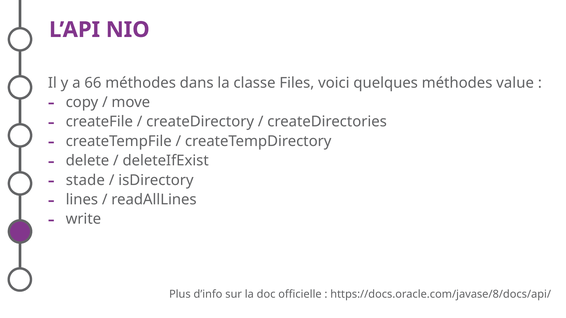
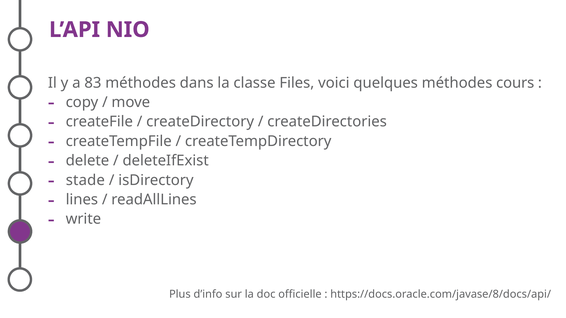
66: 66 -> 83 (93, 83)
value: value -> cours (515, 83)
